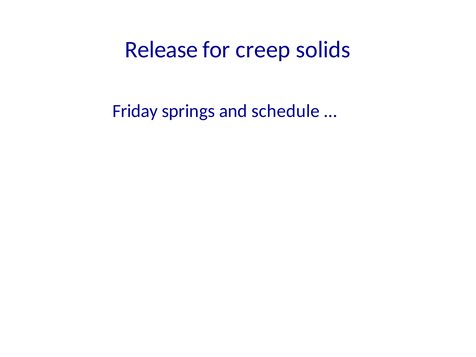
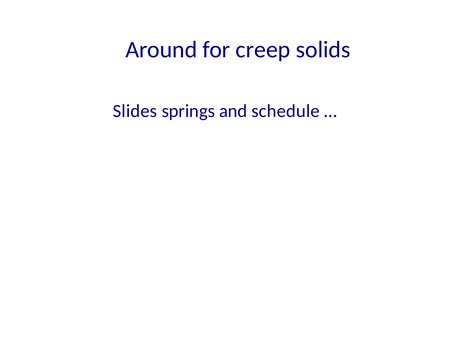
Release: Release -> Around (161, 50)
Friday: Friday -> Slides (135, 111)
